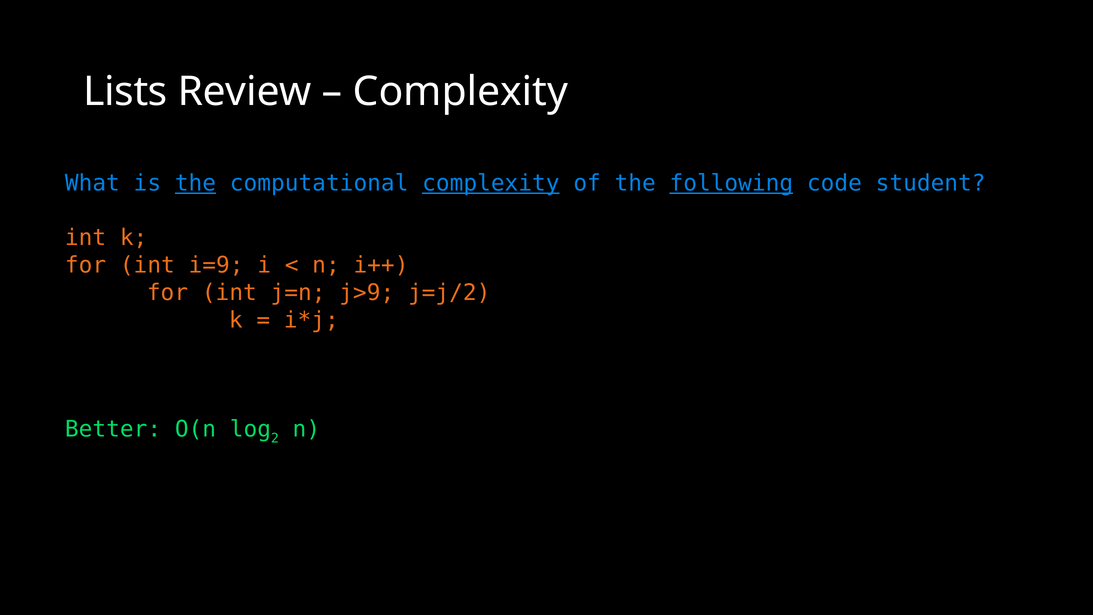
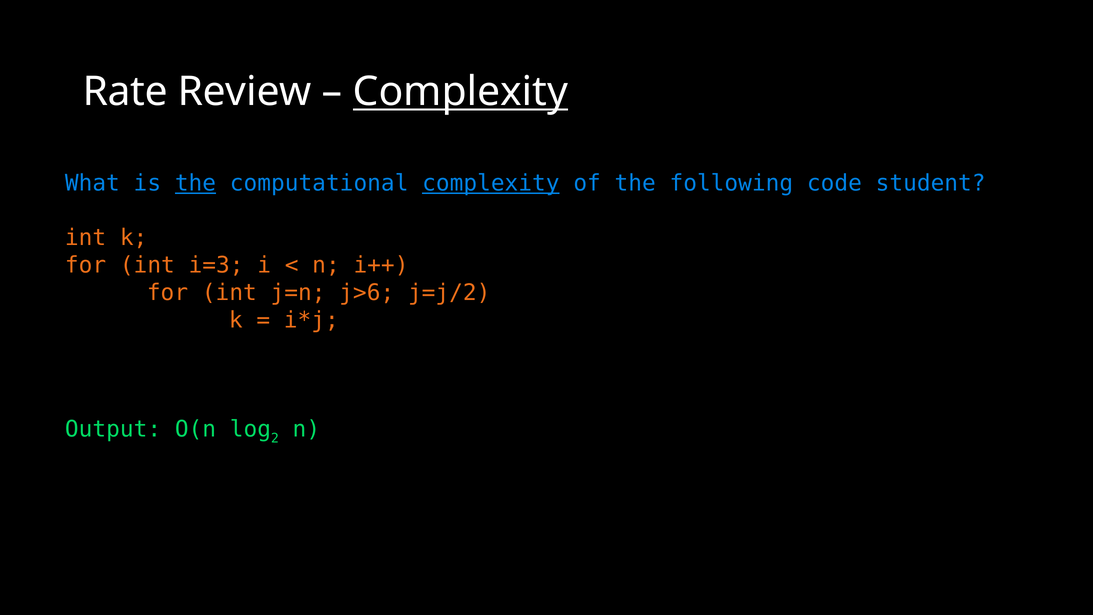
Lists: Lists -> Rate (125, 92)
Complexity underline: none -> present (460, 92)
following underline: present -> none (731, 183)
i=9: i=9 -> i=3 (216, 265)
j>9: j>9 -> j>6 (367, 293)
Better: Better -> Output (113, 429)
